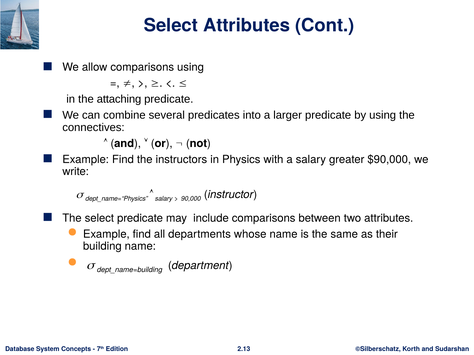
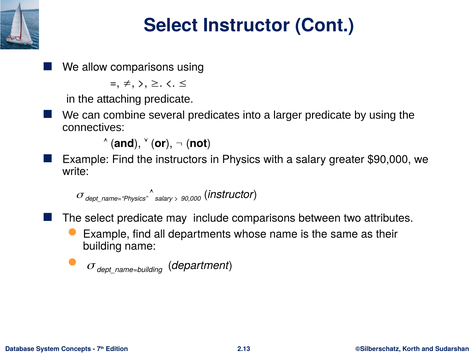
Select Attributes: Attributes -> Instructor (247, 26)
